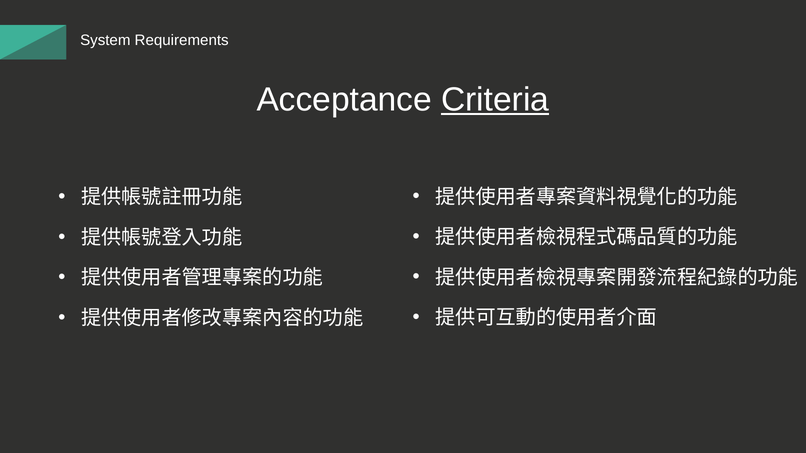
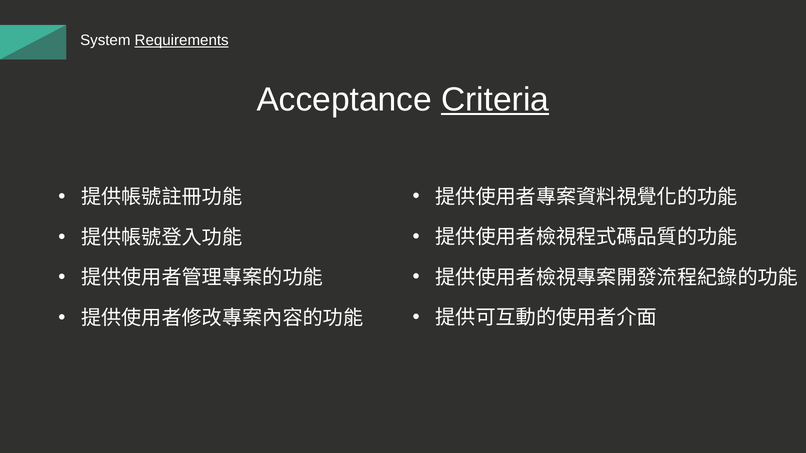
Requirements underline: none -> present (182, 40)
